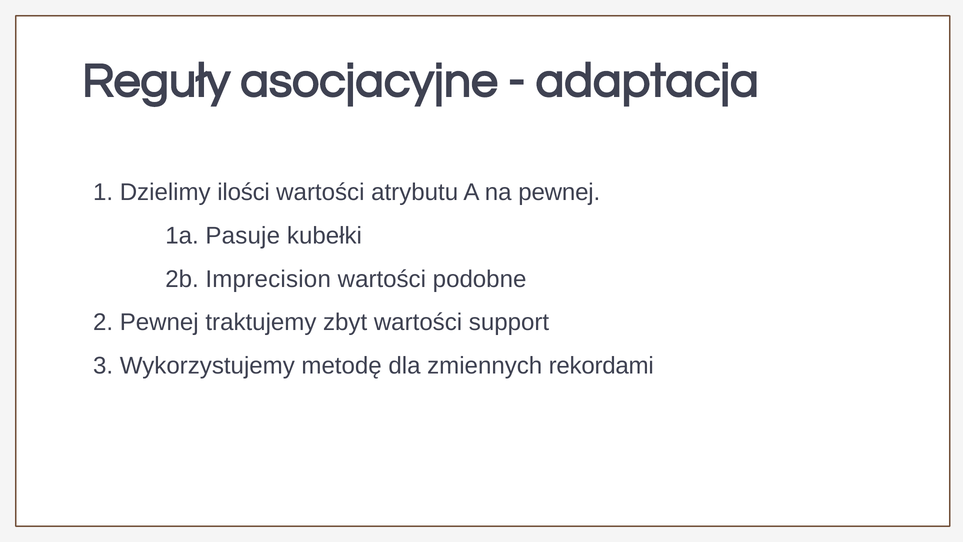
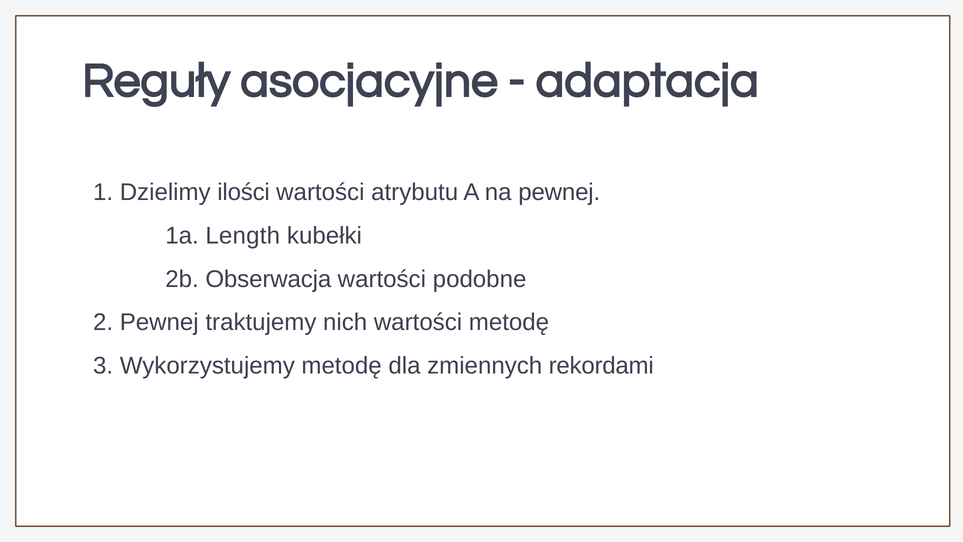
Pasuje: Pasuje -> Length (243, 236)
Imprecision: Imprecision -> Obserwacja (268, 279)
zbyt: zbyt -> nich (345, 322)
wartości support: support -> metodę (509, 322)
